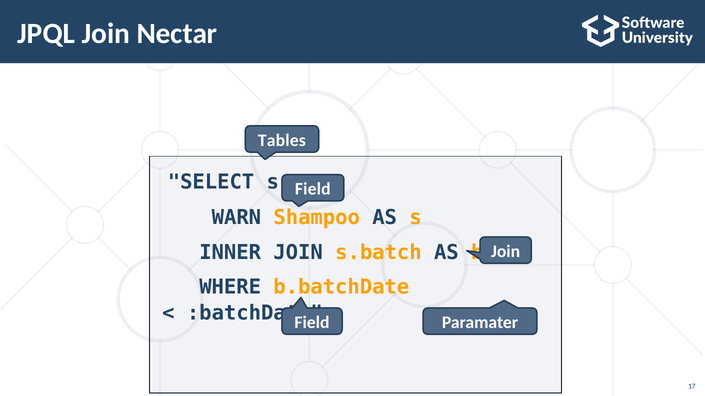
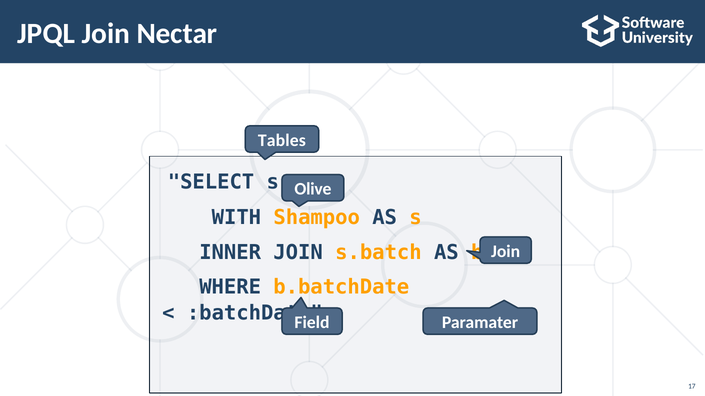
Field: Field -> Olive (313, 189)
WARN: WARN -> WITH (236, 218)
